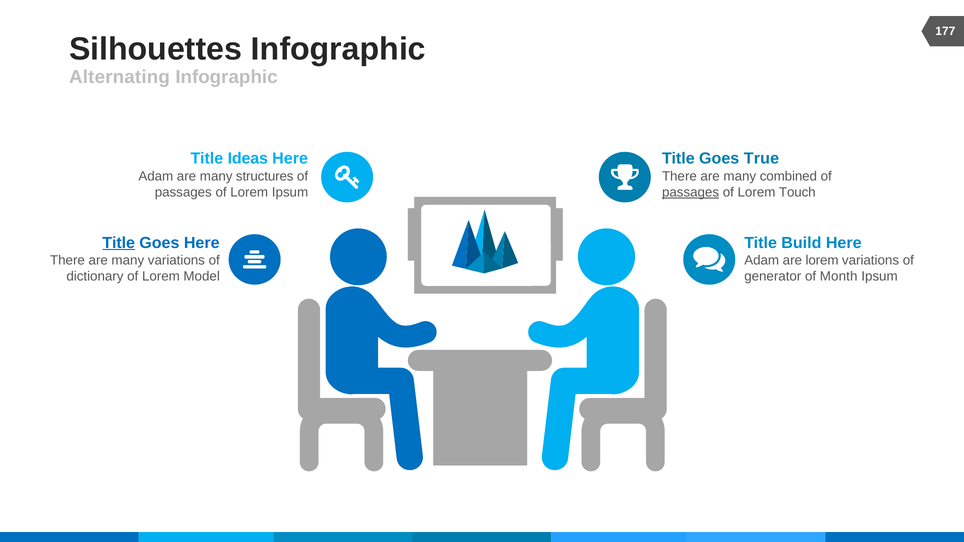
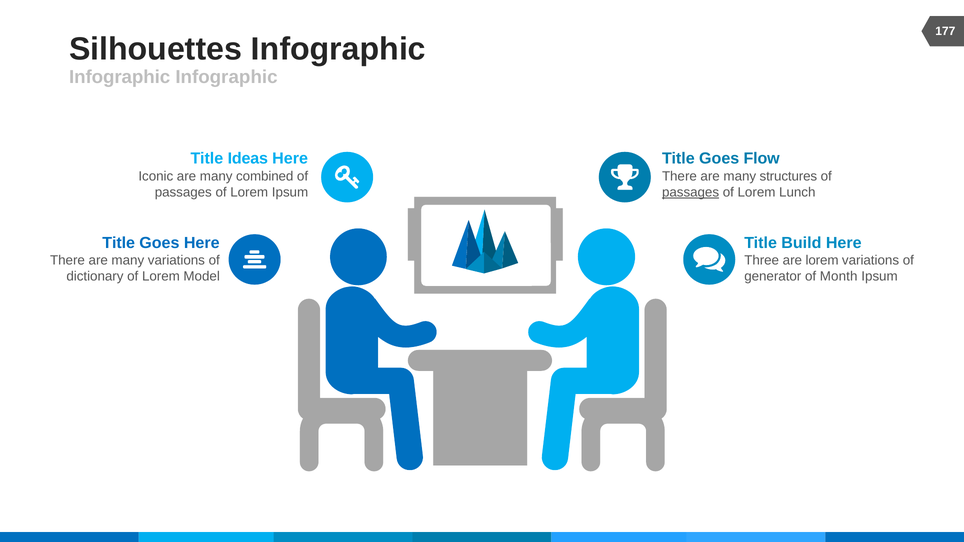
Alternating: Alternating -> Infographic (120, 77)
True: True -> Flow (762, 159)
Adam: Adam -> Iconic (156, 176)
structures: structures -> combined (265, 176)
combined: combined -> structures (788, 176)
Touch: Touch -> Lunch (797, 192)
Title underline: present -> none (119, 243)
Adam: Adam -> Three (762, 260)
